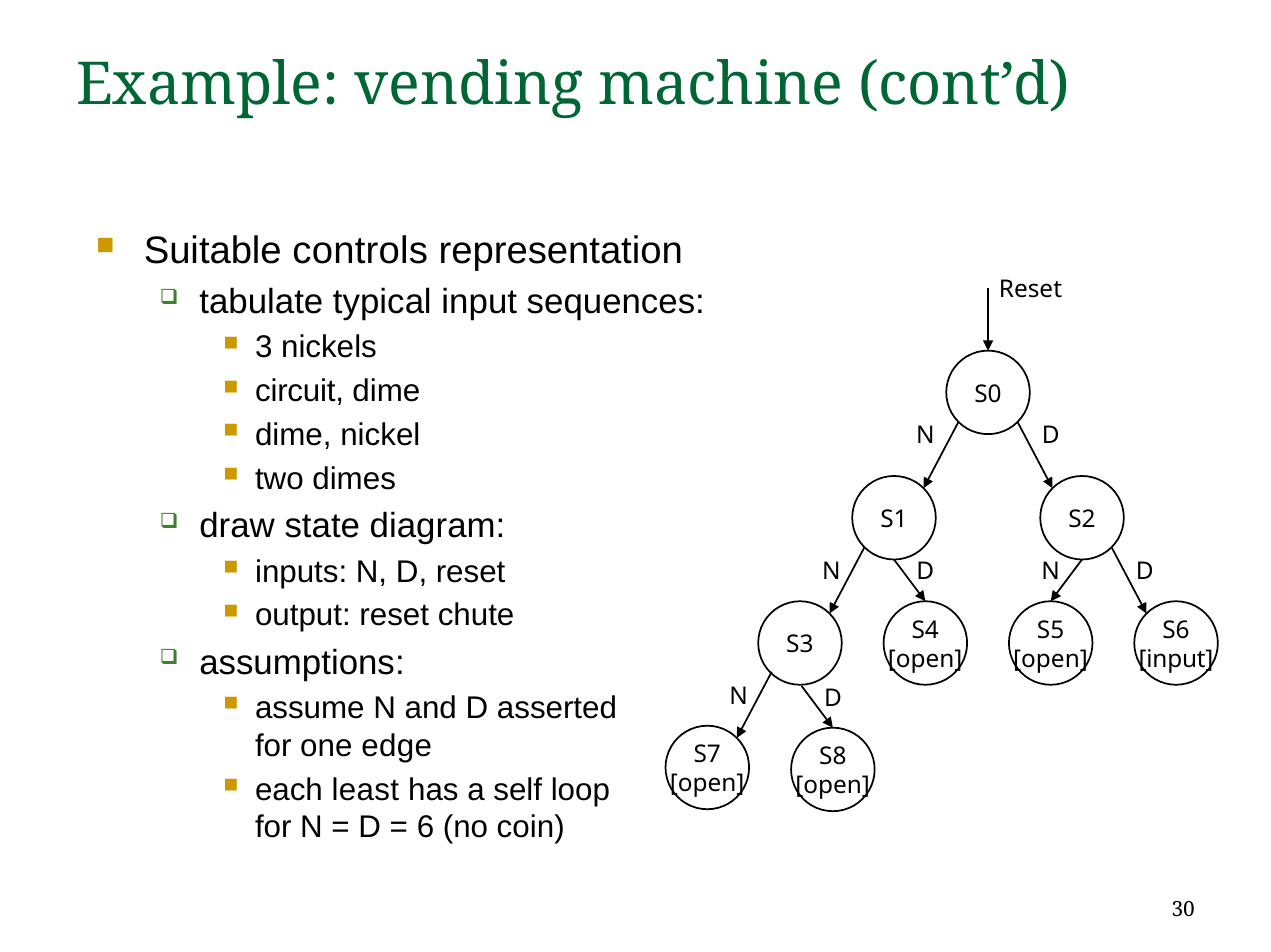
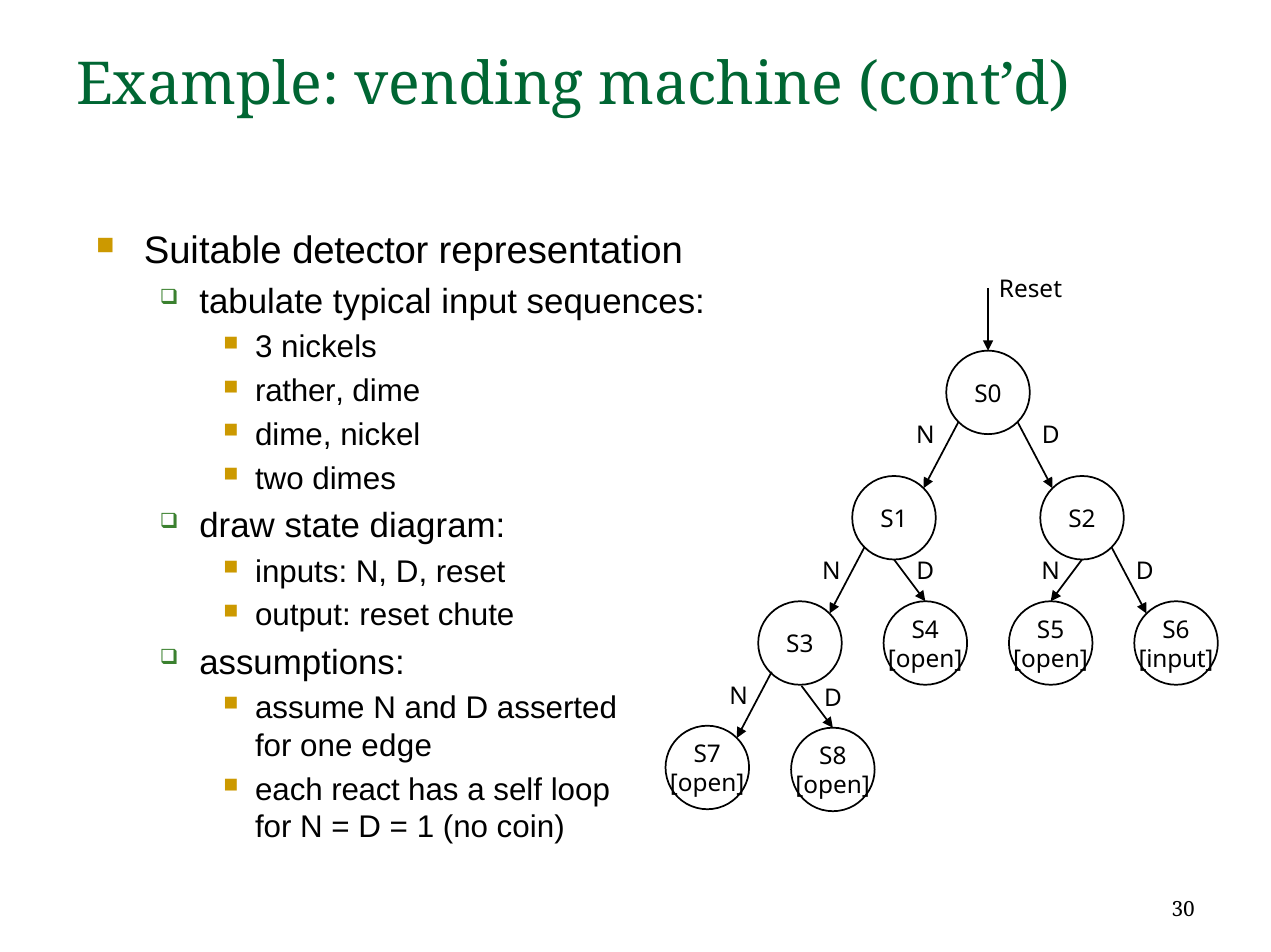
controls: controls -> detector (360, 251)
circuit: circuit -> rather (300, 392)
least: least -> react (366, 790)
6: 6 -> 1 (426, 828)
